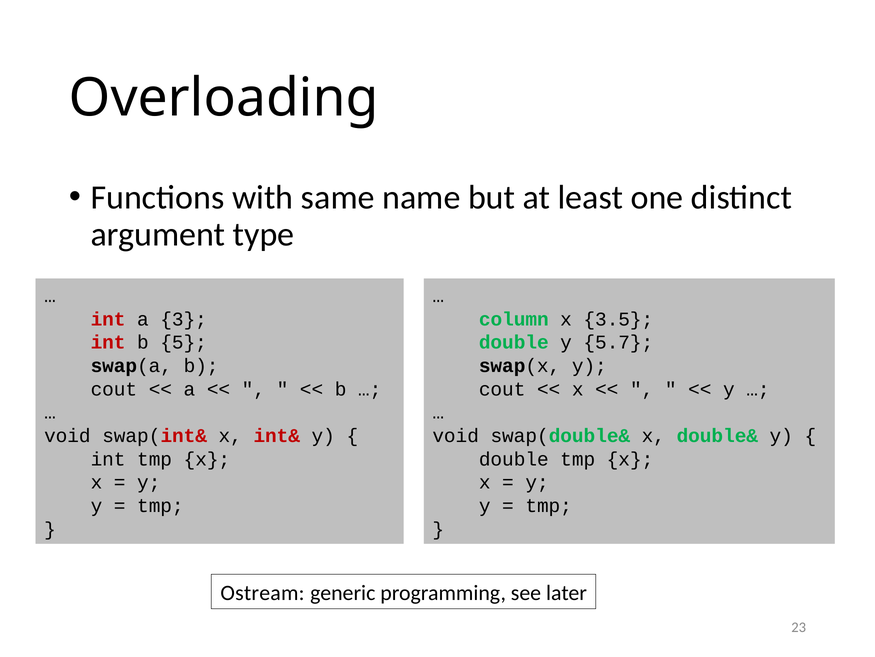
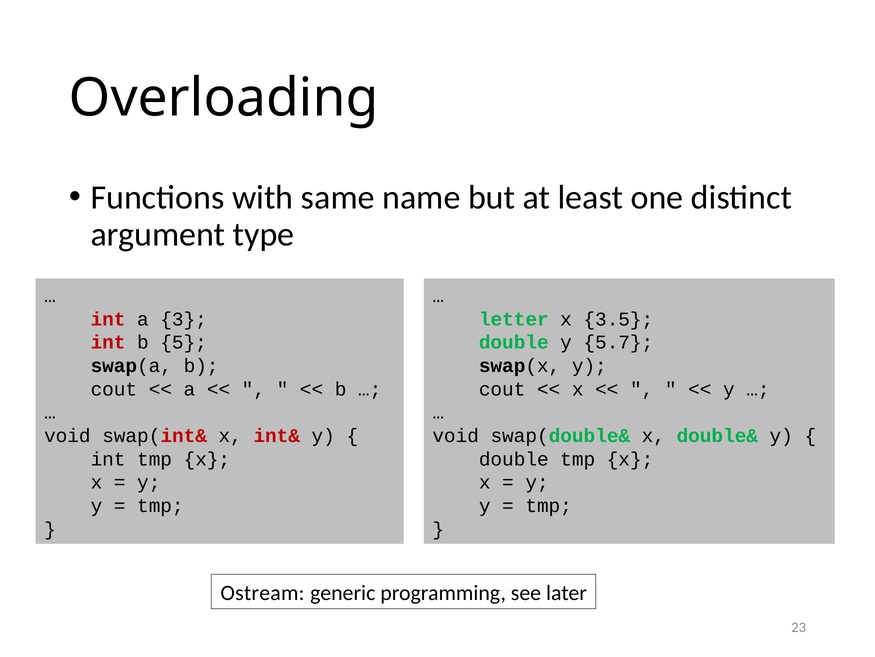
column: column -> letter (514, 319)
